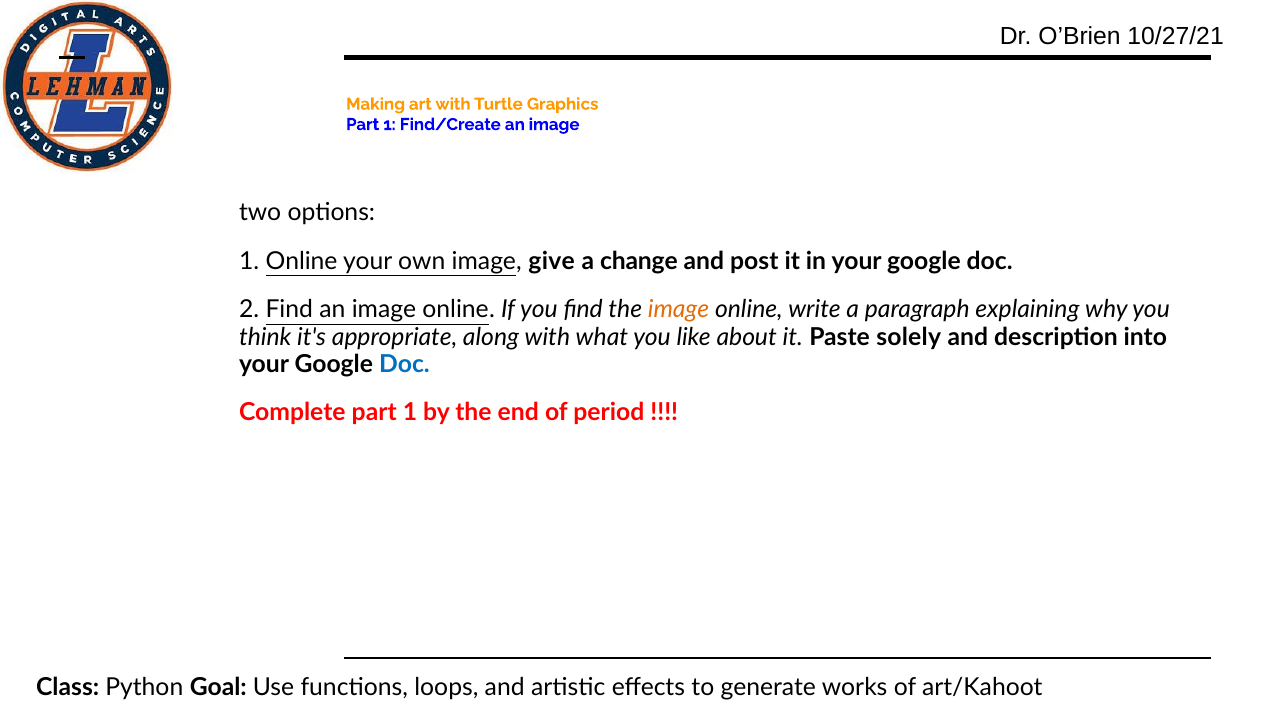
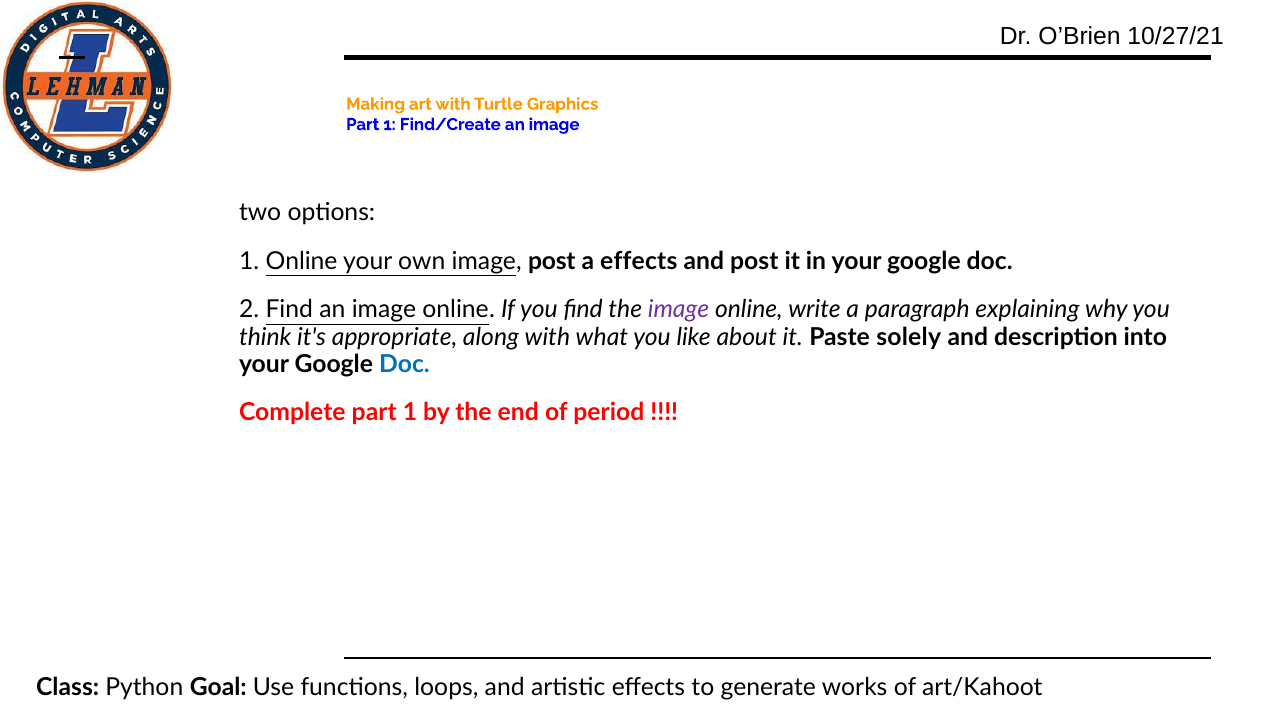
image give: give -> post (552, 261)
a change: change -> effects (639, 261)
image colour: orange -> purple (679, 310)
